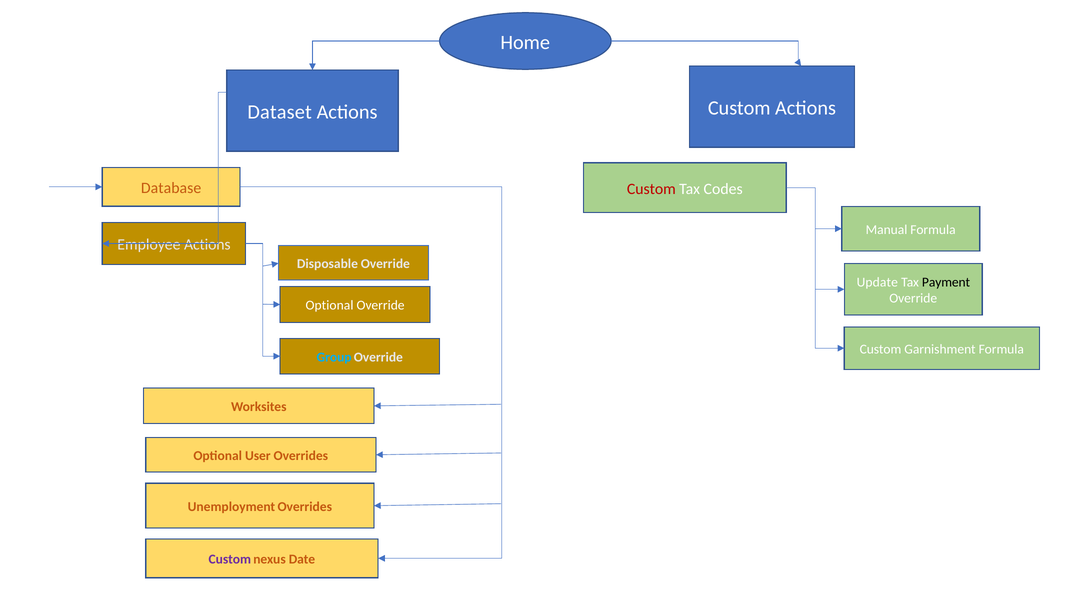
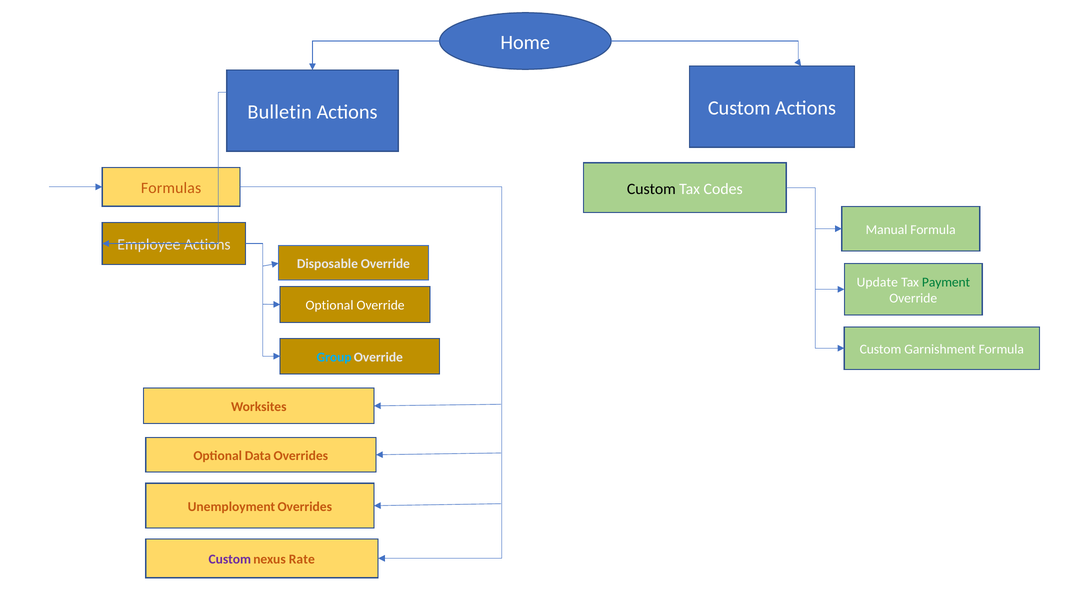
Dataset: Dataset -> Bulletin (280, 112)
Database: Database -> Formulas (171, 188)
Custom colour: red -> black (651, 189)
Payment colour: black -> green (946, 282)
User: User -> Data (258, 455)
Date: Date -> Rate (302, 559)
